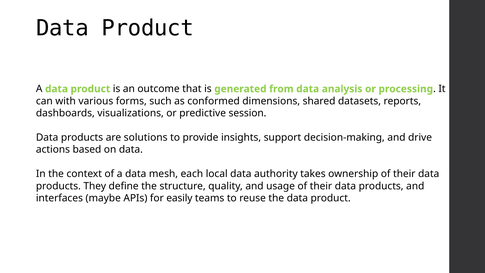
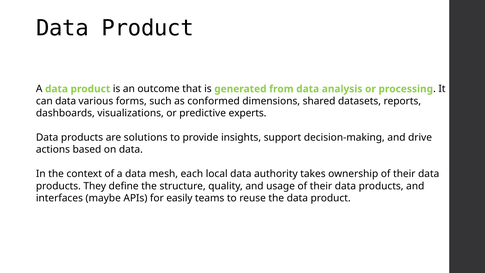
can with: with -> data (66, 101)
session: session -> experts (248, 113)
